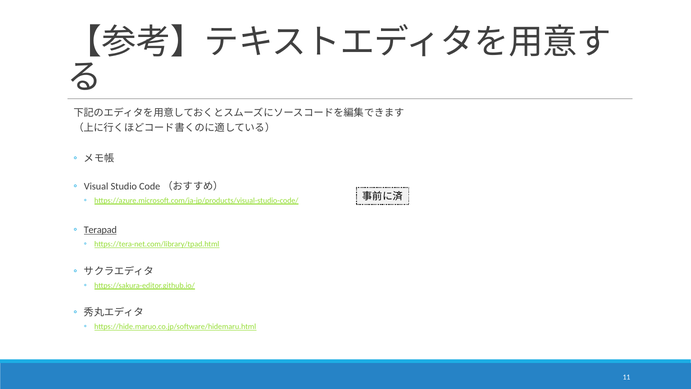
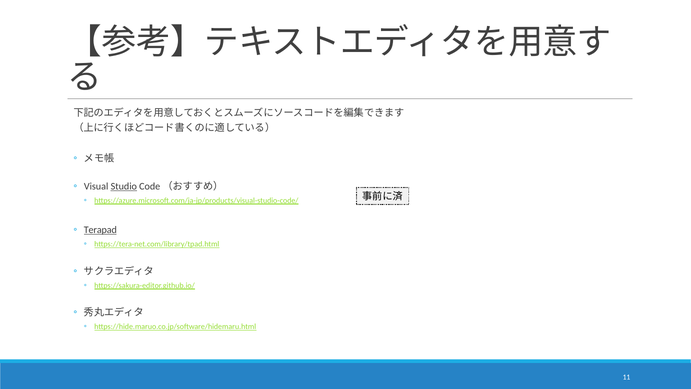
Studio underline: none -> present (124, 186)
